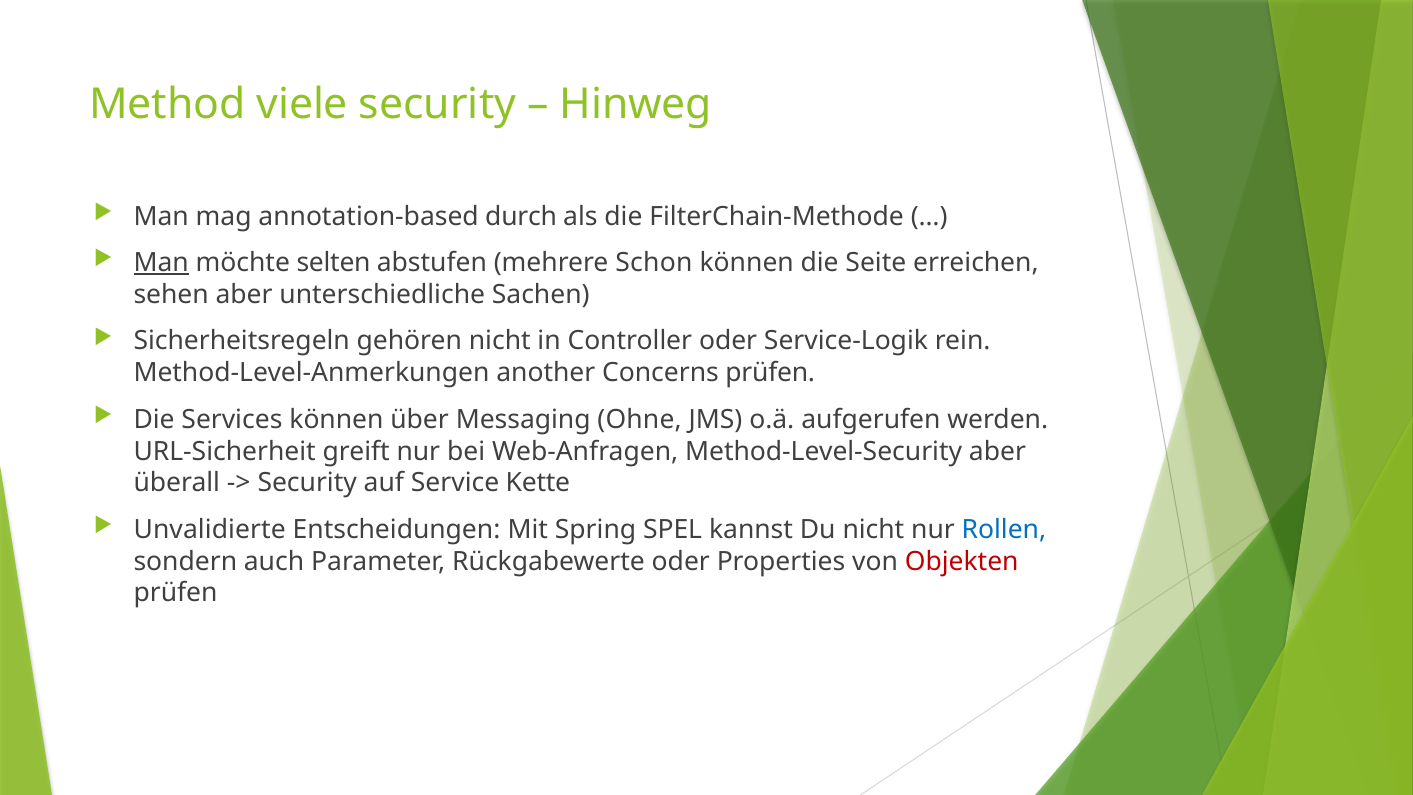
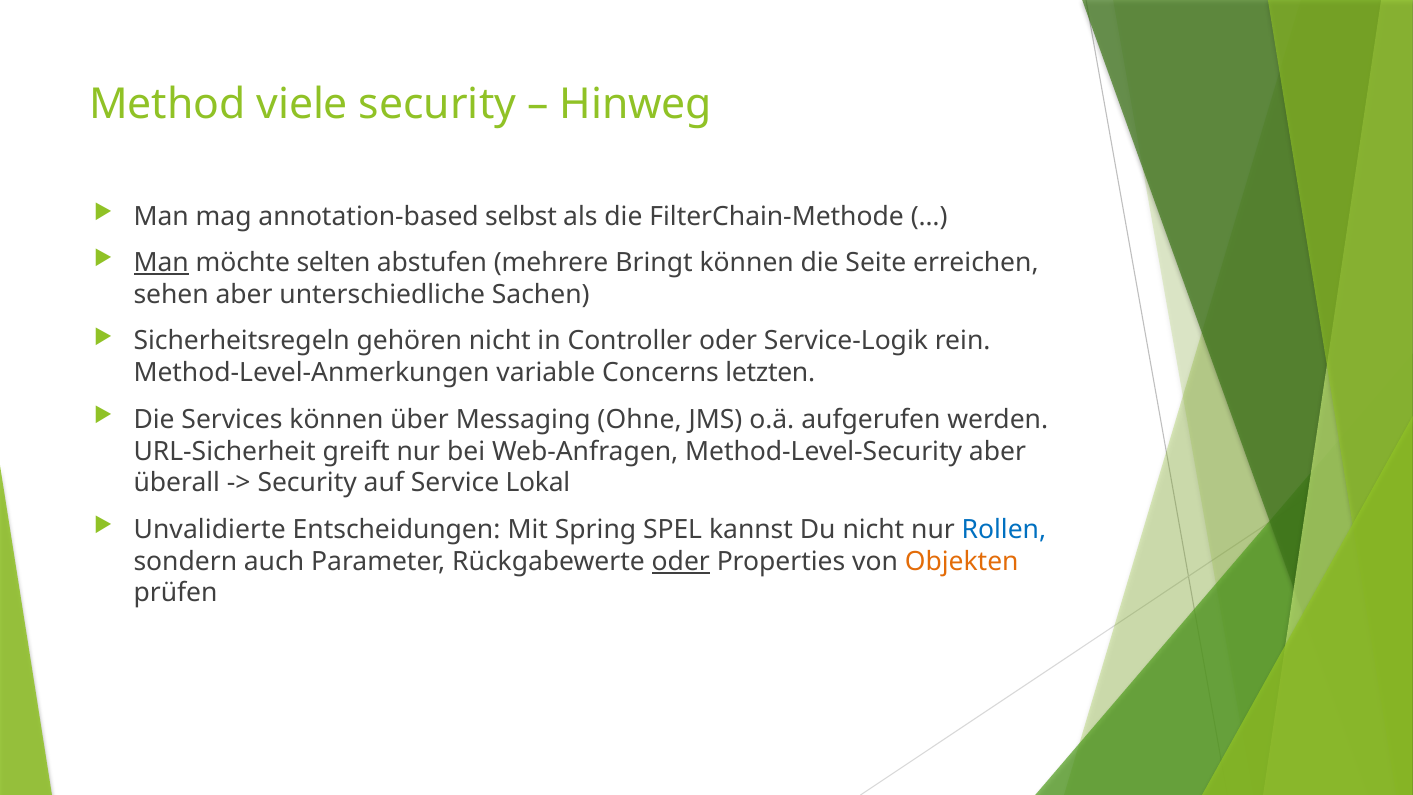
durch: durch -> selbst (521, 216)
Schon: Schon -> Bringt (654, 263)
another: another -> variable (546, 373)
Concerns prüfen: prüfen -> letzten (770, 373)
Kette: Kette -> Lokal (538, 483)
oder underline: none -> present (681, 561)
Objekten colour: red -> orange (962, 561)
